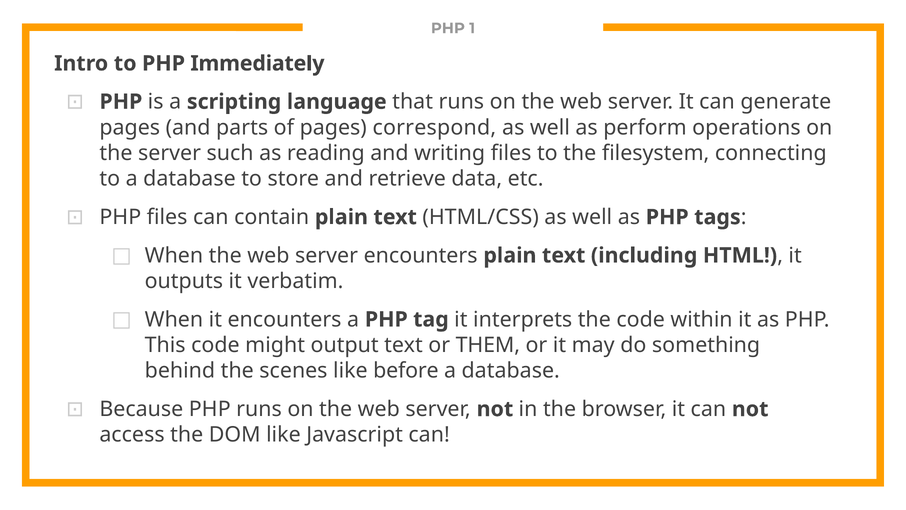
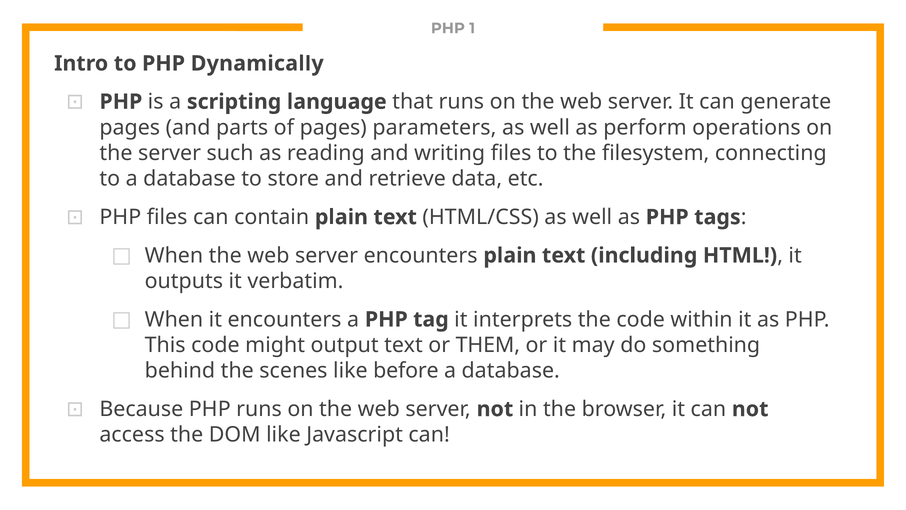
Immediately: Immediately -> Dynamically (257, 63)
correspond: correspond -> parameters (434, 127)
